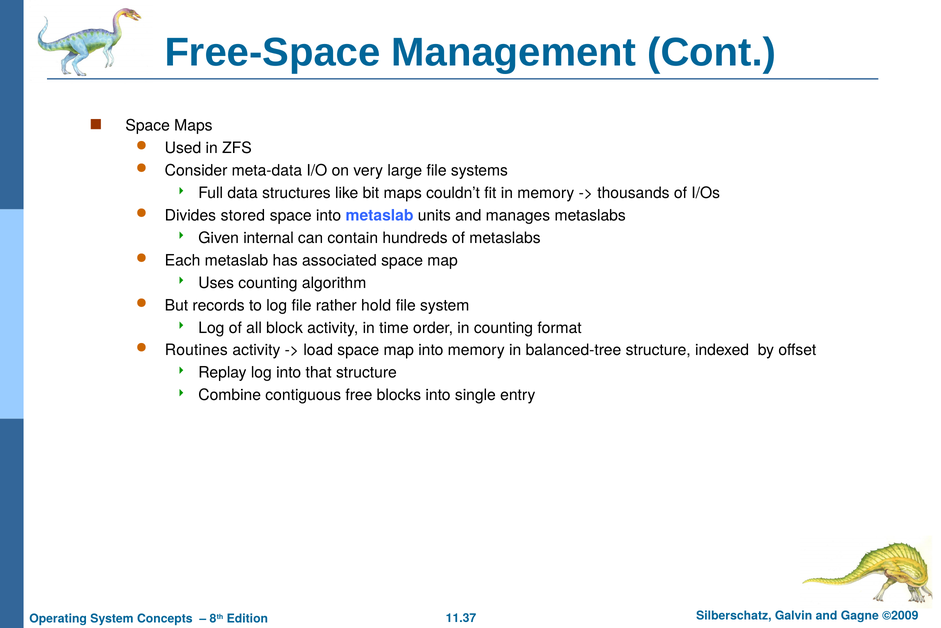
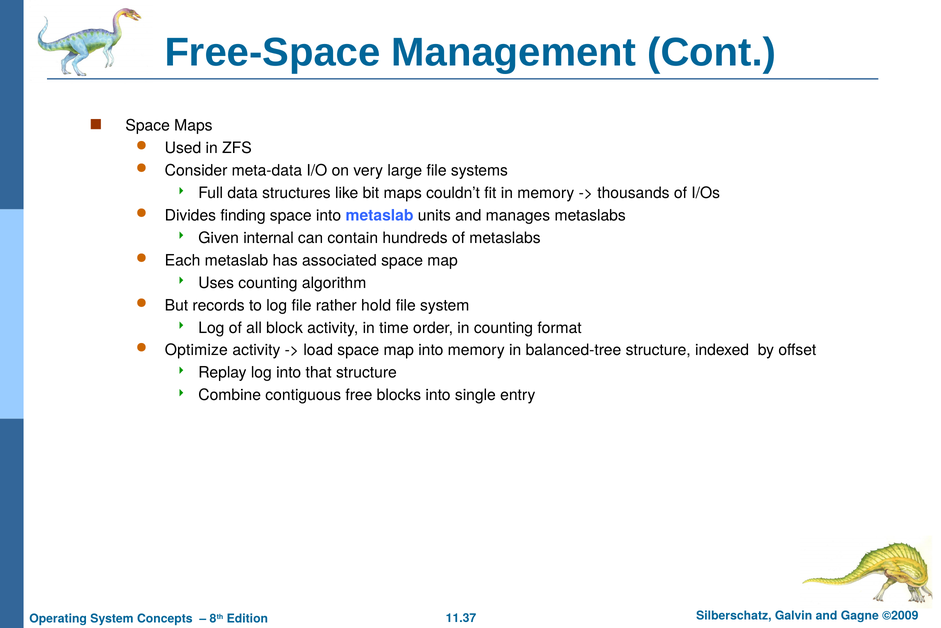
stored: stored -> finding (243, 215)
Routines: Routines -> Optimize (196, 350)
